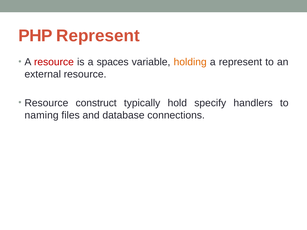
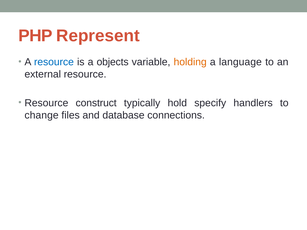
resource colour: red -> blue (54, 62)
spaces: spaces -> objects (113, 62)
a represent: represent -> language (240, 62)
naming: naming -> change (42, 115)
